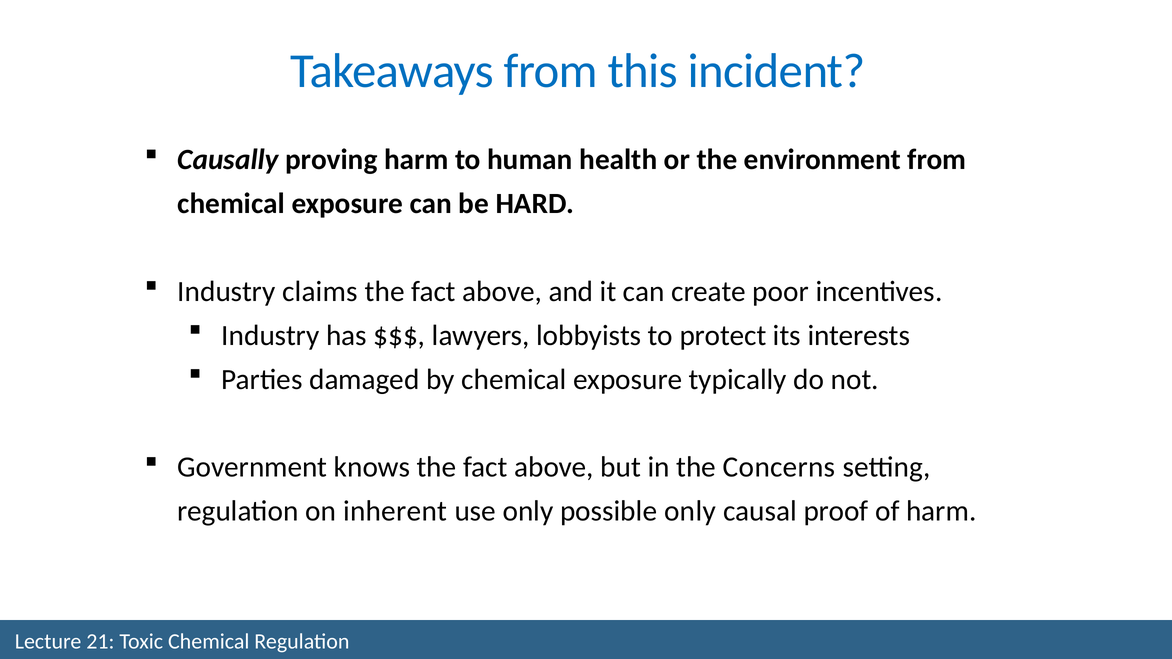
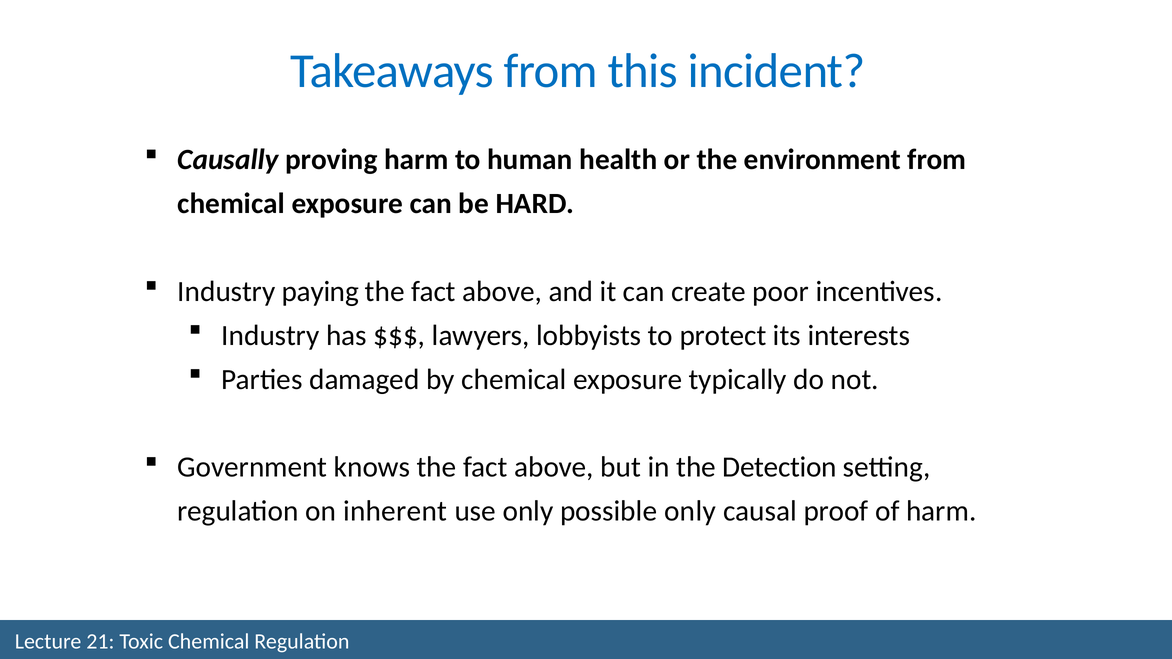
claims: claims -> paying (320, 292)
Concerns: Concerns -> Detection (779, 467)
